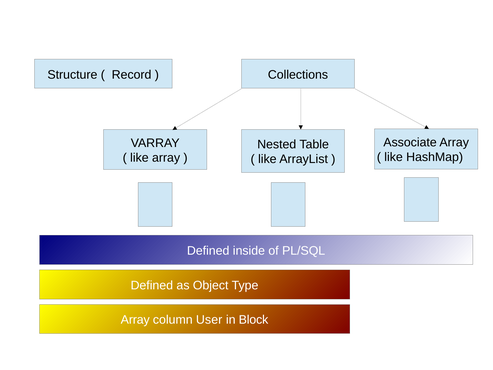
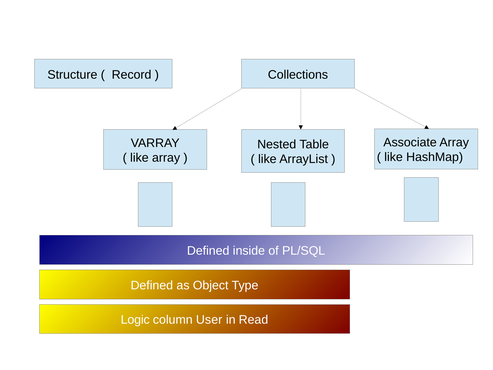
Array: Array -> Logic (135, 320)
Block: Block -> Read (253, 320)
